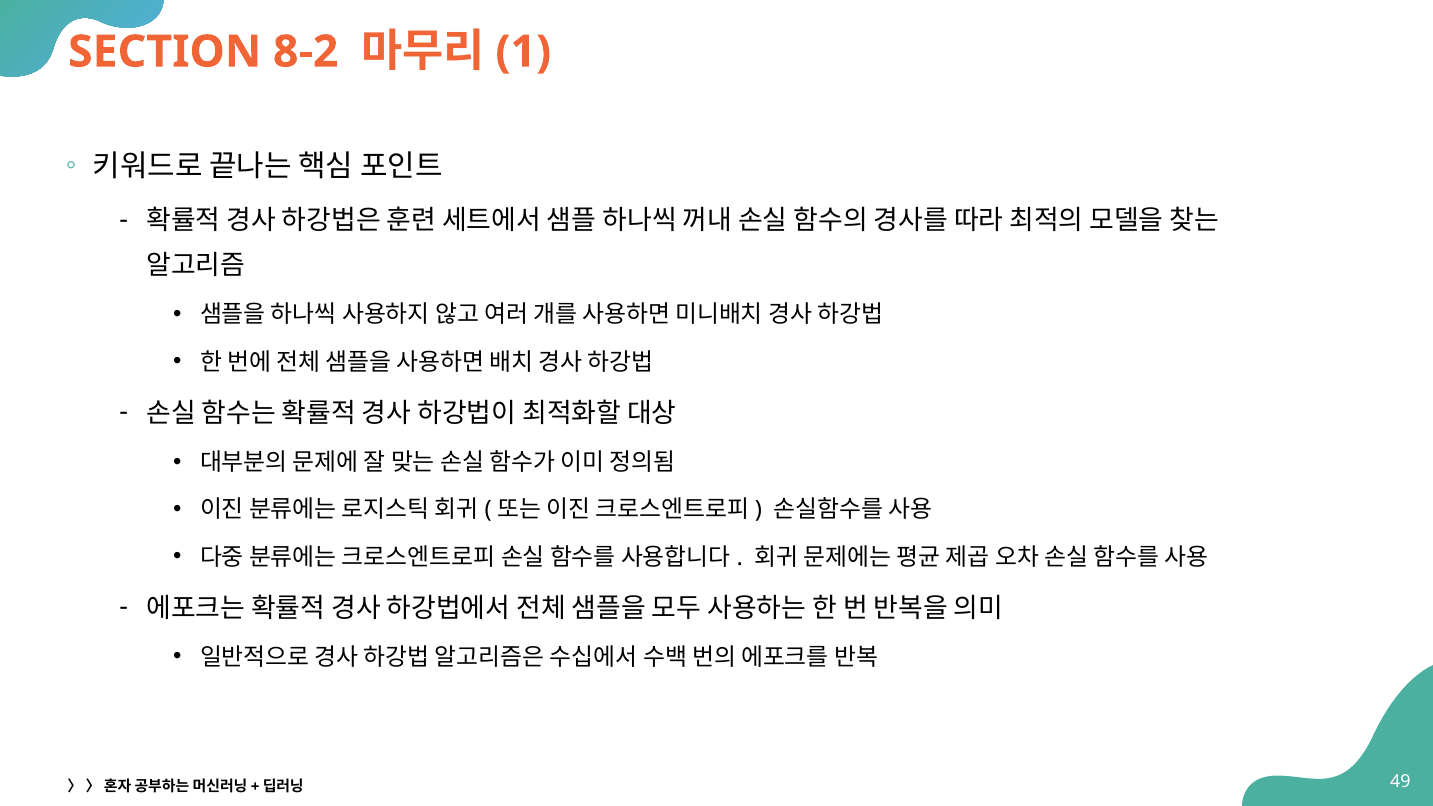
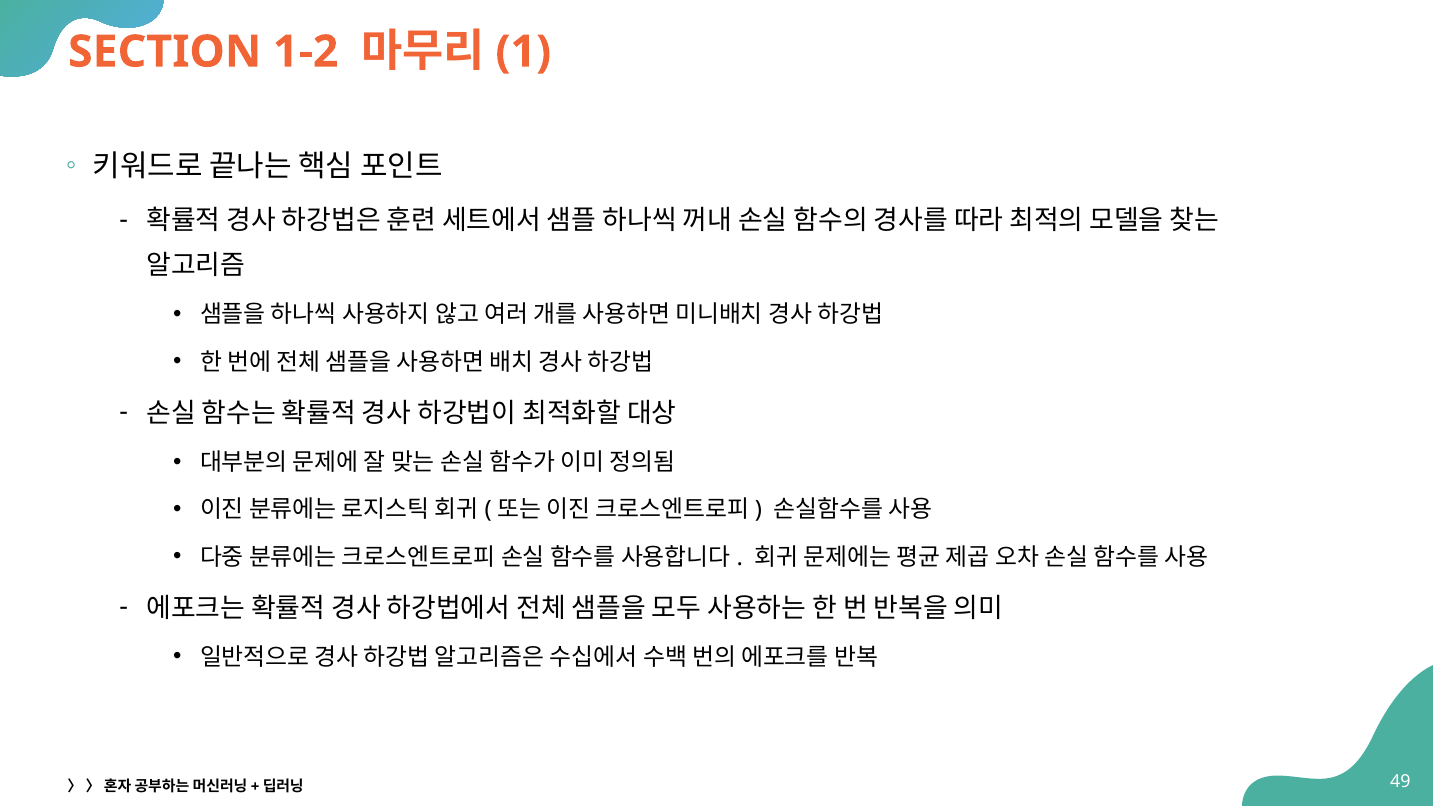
8-2: 8-2 -> 1-2 (306, 52)
